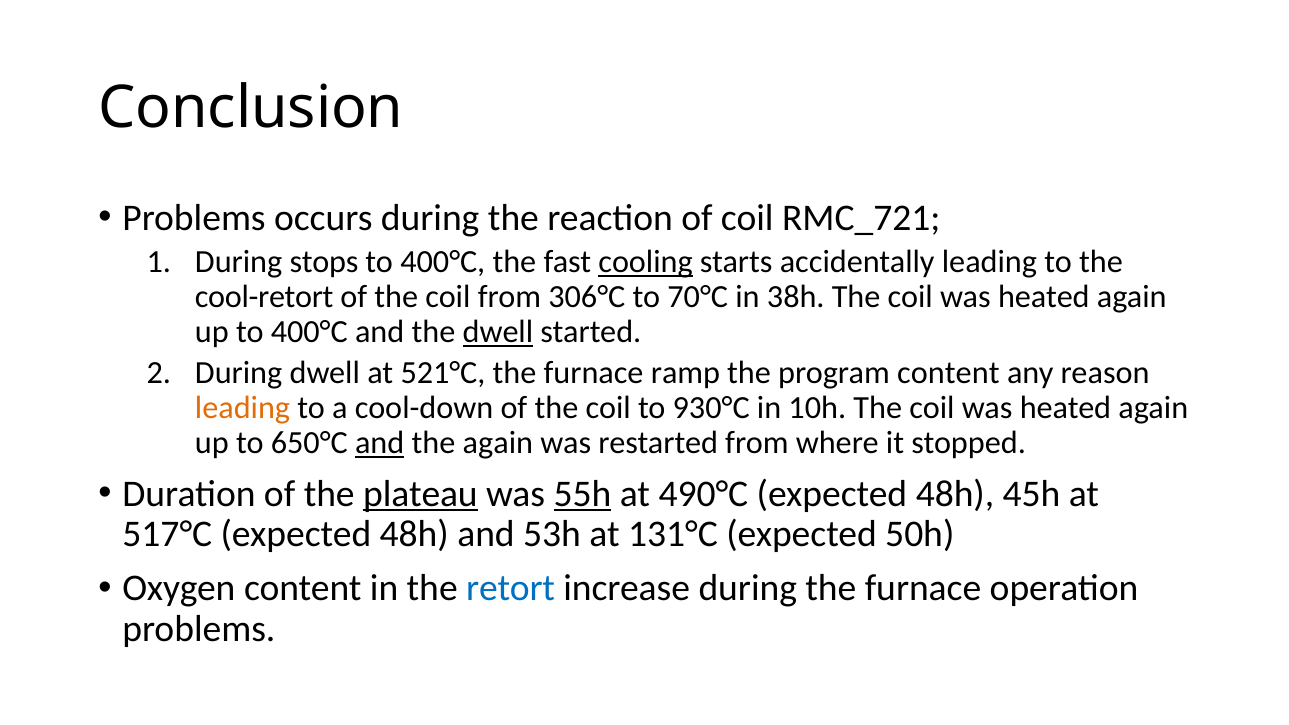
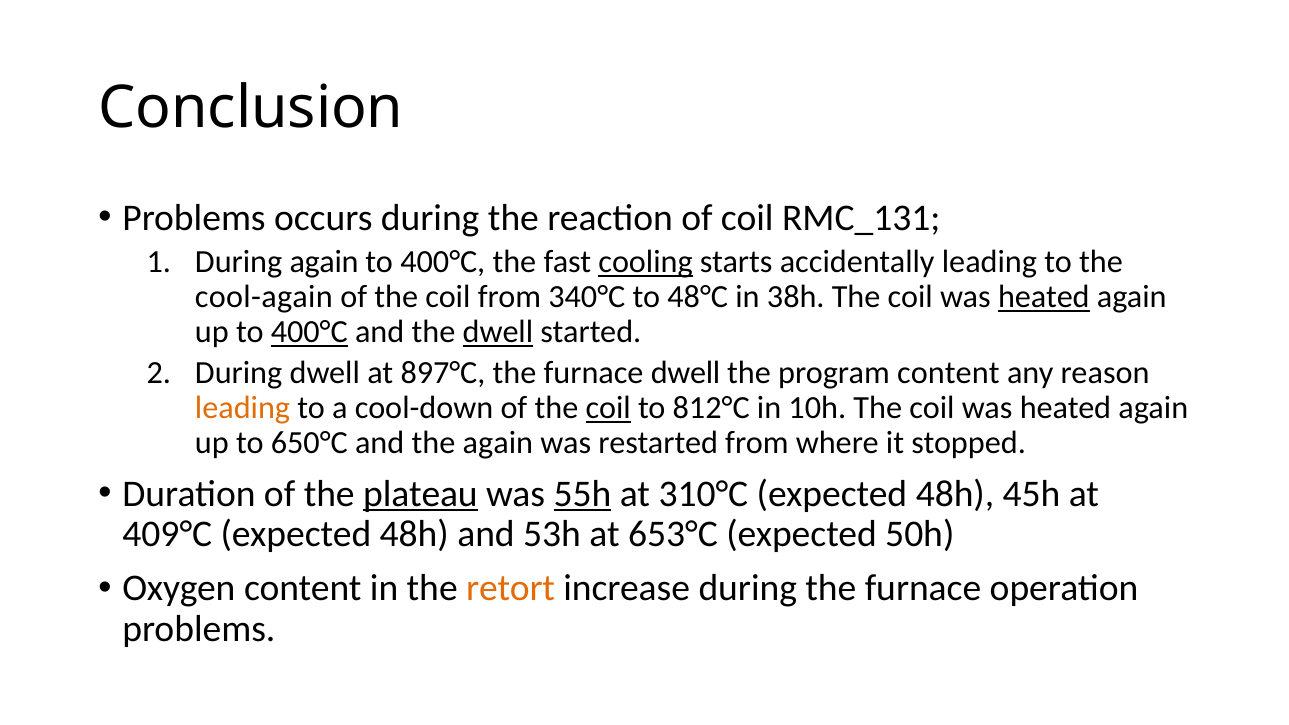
RMC_721: RMC_721 -> RMC_131 (861, 218)
During stops: stops -> again (324, 262)
cool-retort: cool-retort -> cool-again (264, 297)
306°C: 306°C -> 340°C (587, 297)
70°C: 70°C -> 48°C (698, 297)
heated underline: none -> present (1044, 297)
400°C underline: none -> present (309, 332)
521°C: 521°C -> 897°C (443, 373)
furnace ramp: ramp -> dwell (686, 373)
coil underline: none -> present (608, 408)
930°C: 930°C -> 812°C (711, 408)
and underline: present -> none (380, 443)
490°C: 490°C -> 310°C (703, 494)
517°C: 517°C -> 409°C (167, 534)
131°C: 131°C -> 653°C (673, 534)
retort colour: blue -> orange (511, 588)
